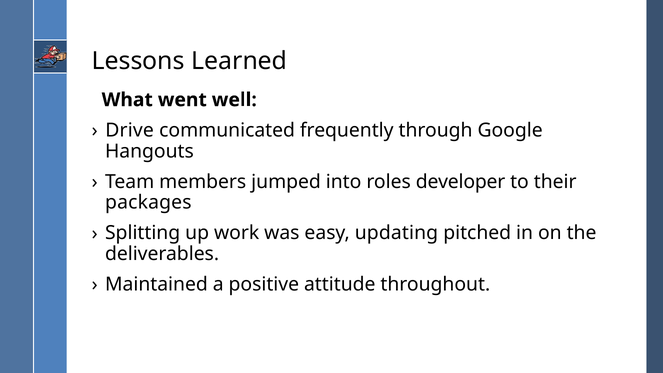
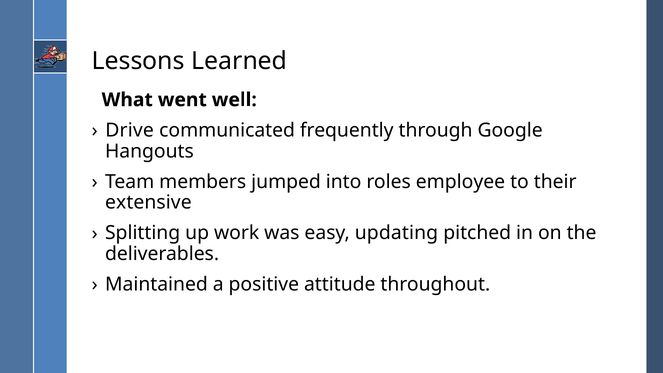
developer: developer -> employee (460, 182)
packages: packages -> extensive (148, 203)
